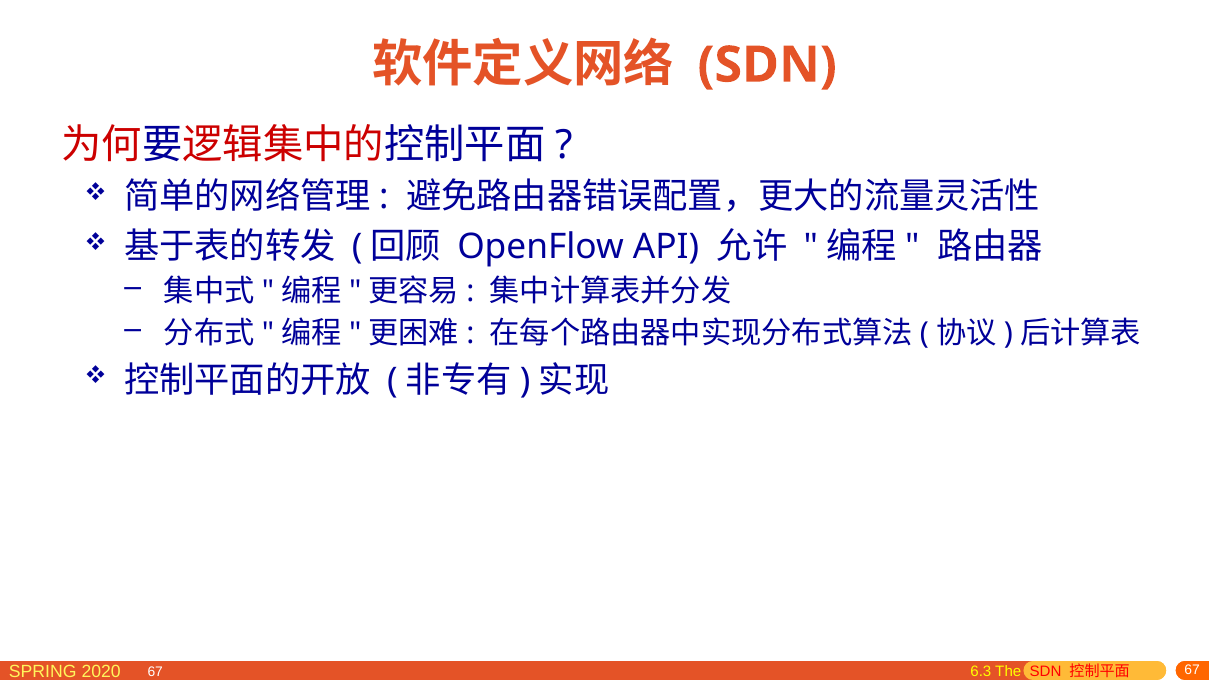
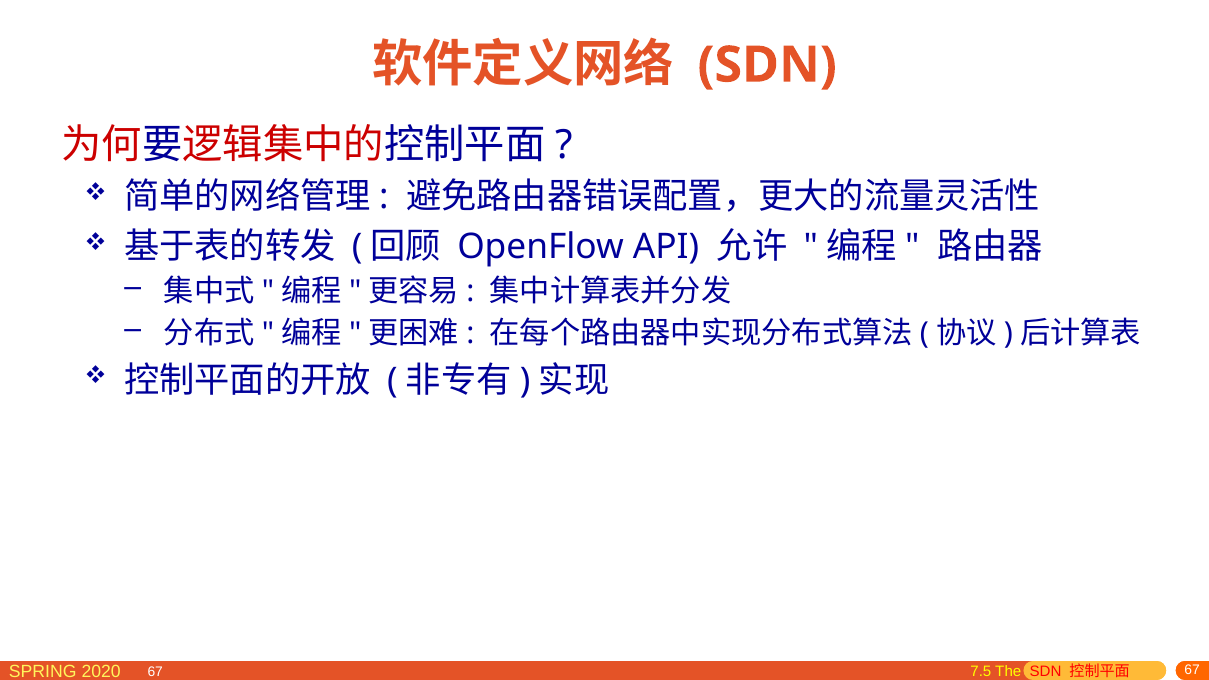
6.3: 6.3 -> 7.5 (981, 671)
